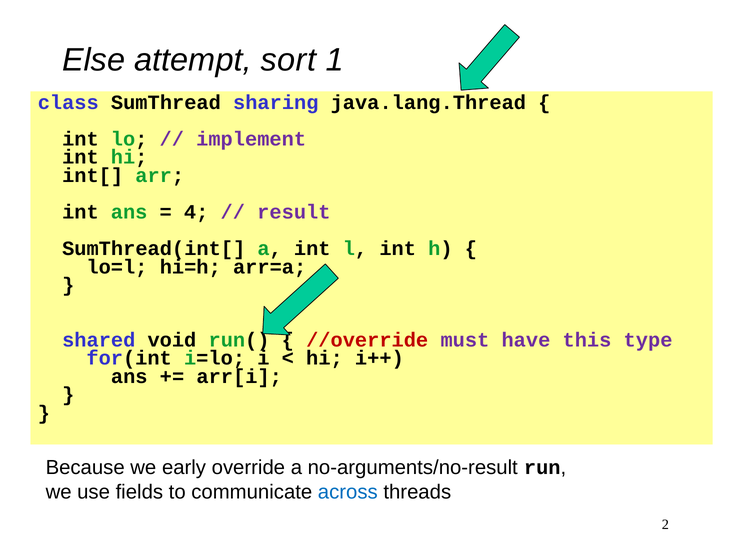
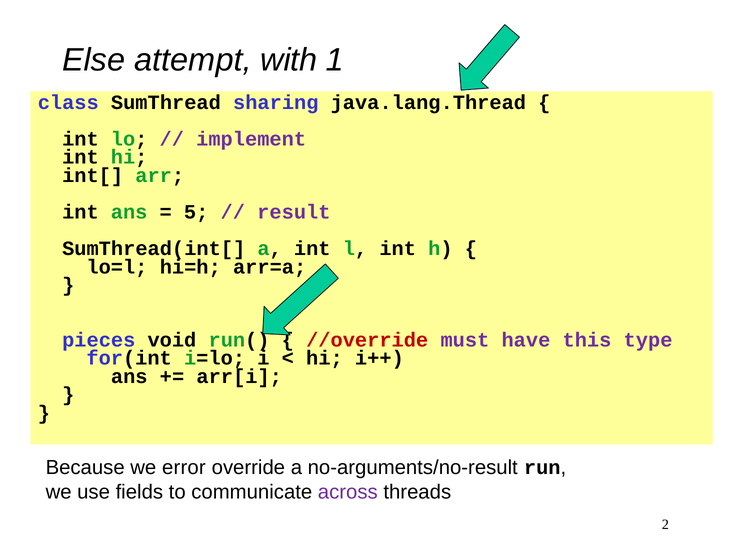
sort: sort -> with (289, 60)
4: 4 -> 5 (196, 212)
shared: shared -> pieces (99, 340)
early: early -> error (184, 468)
across colour: blue -> purple (348, 492)
